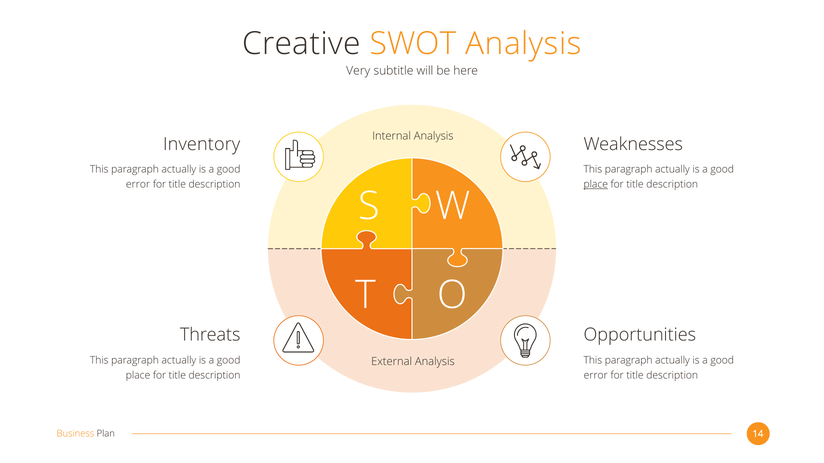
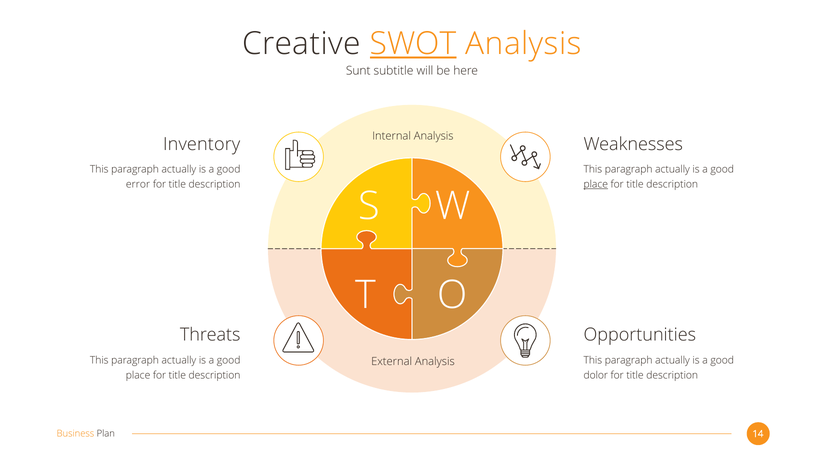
SWOT underline: none -> present (413, 44)
Very: Very -> Sunt (358, 71)
error: error -> dolor (596, 376)
